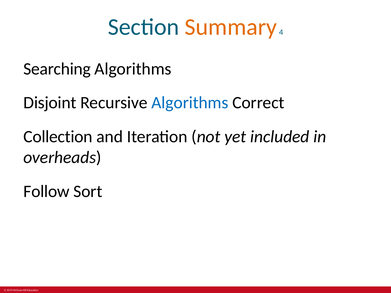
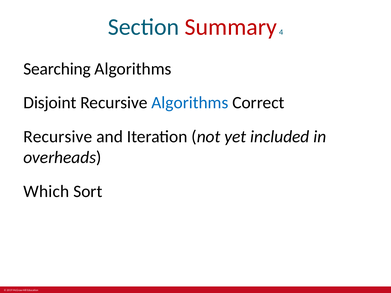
Summary colour: orange -> red (231, 27)
Collection: Collection -> Recursive (58, 137)
Follow: Follow -> Which (46, 191)
